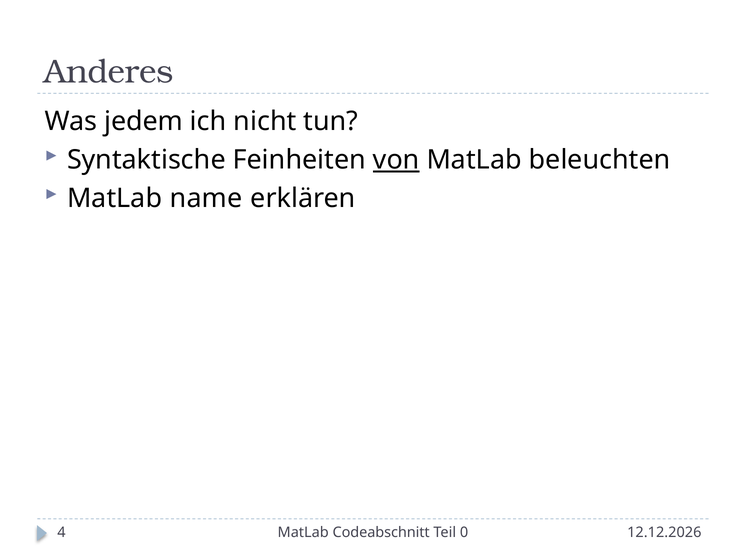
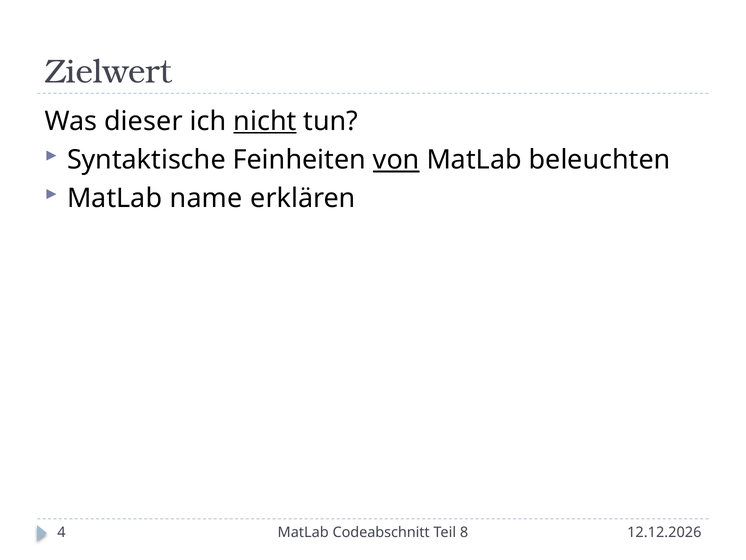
Anderes: Anderes -> Zielwert (109, 72)
jedem: jedem -> dieser (143, 121)
nicht underline: none -> present (265, 121)
0: 0 -> 8 (464, 532)
